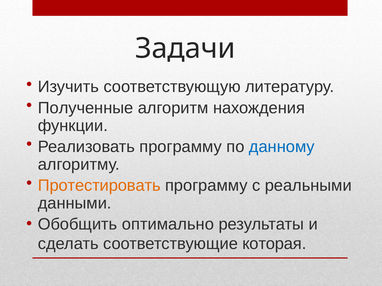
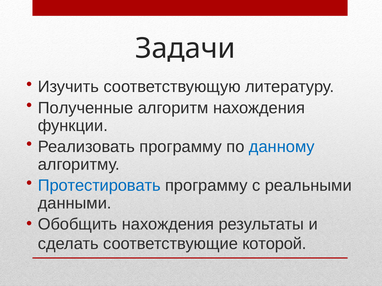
Протестировать colour: orange -> blue (99, 186)
Обобщить оптимально: оптимально -> нахождения (168, 225)
которая: которая -> которой (274, 244)
